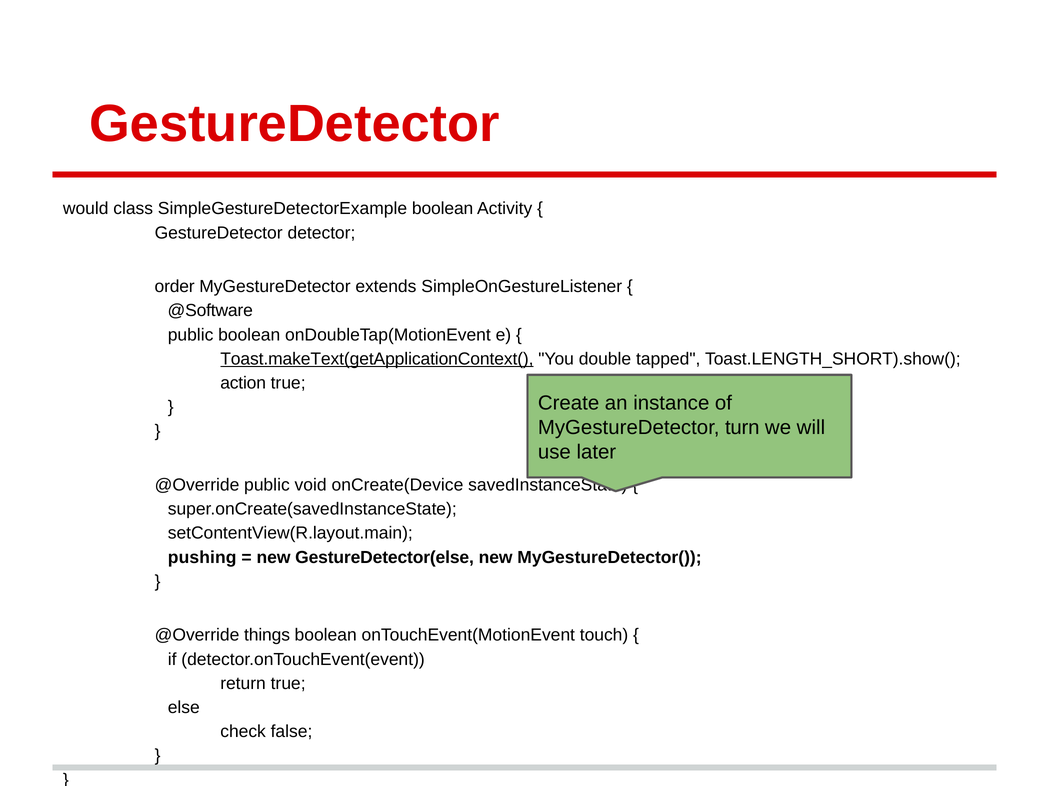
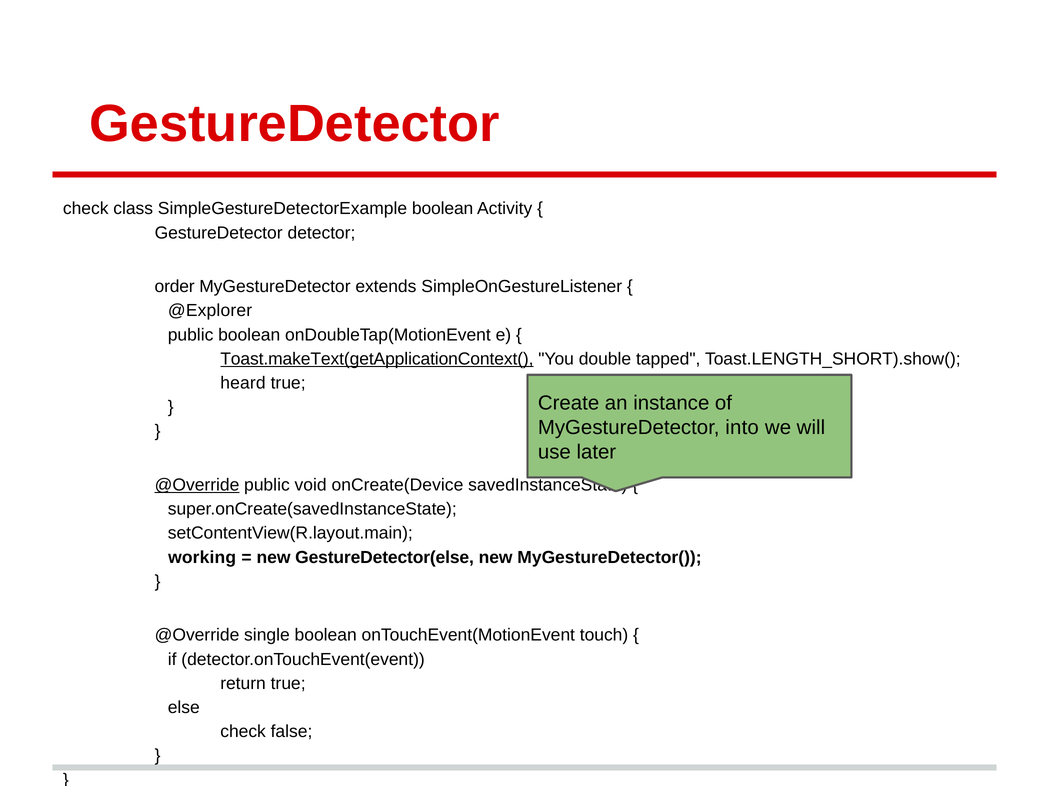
would: would -> check (86, 209)
@Software: @Software -> @Explorer (210, 311)
action: action -> heard (243, 383)
turn: turn -> into (742, 428)
@Override underline: none -> present (197, 485)
pushing: pushing -> working (202, 558)
things: things -> single (267, 636)
